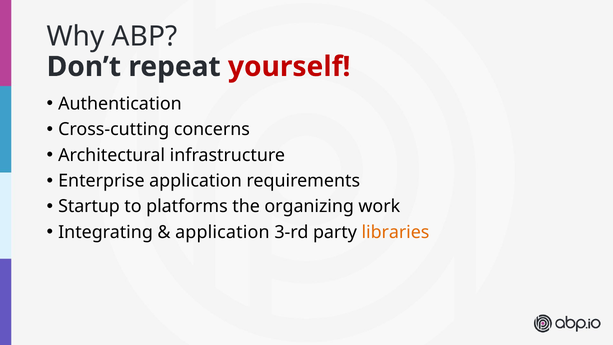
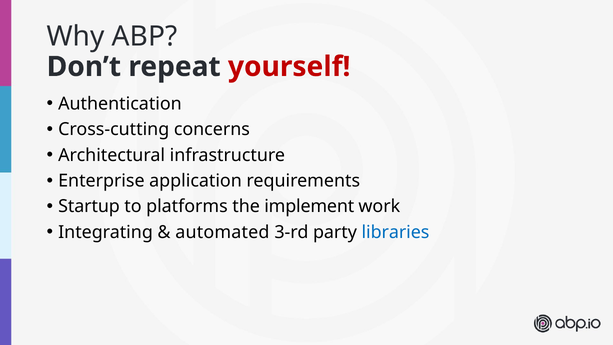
organizing: organizing -> implement (309, 206)
application: application -> automated (222, 232)
libraries colour: orange -> blue (395, 232)
